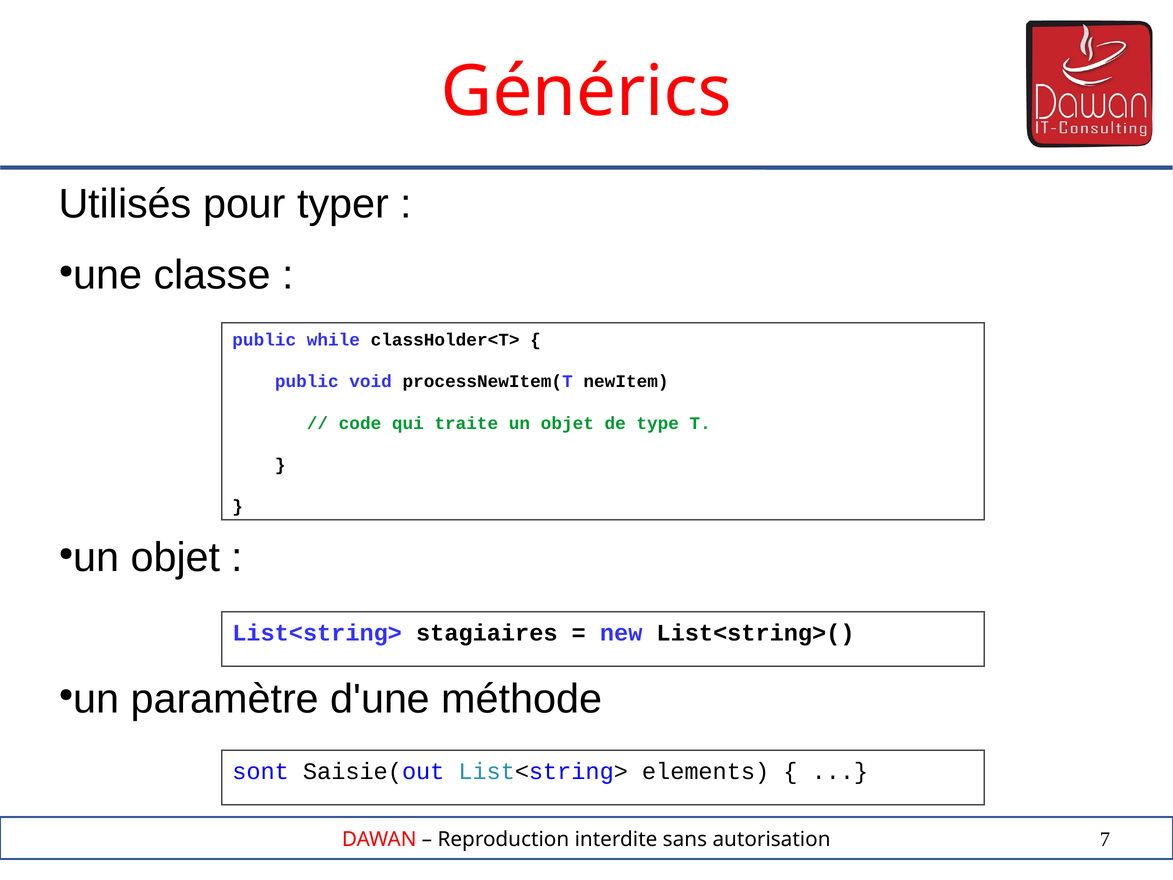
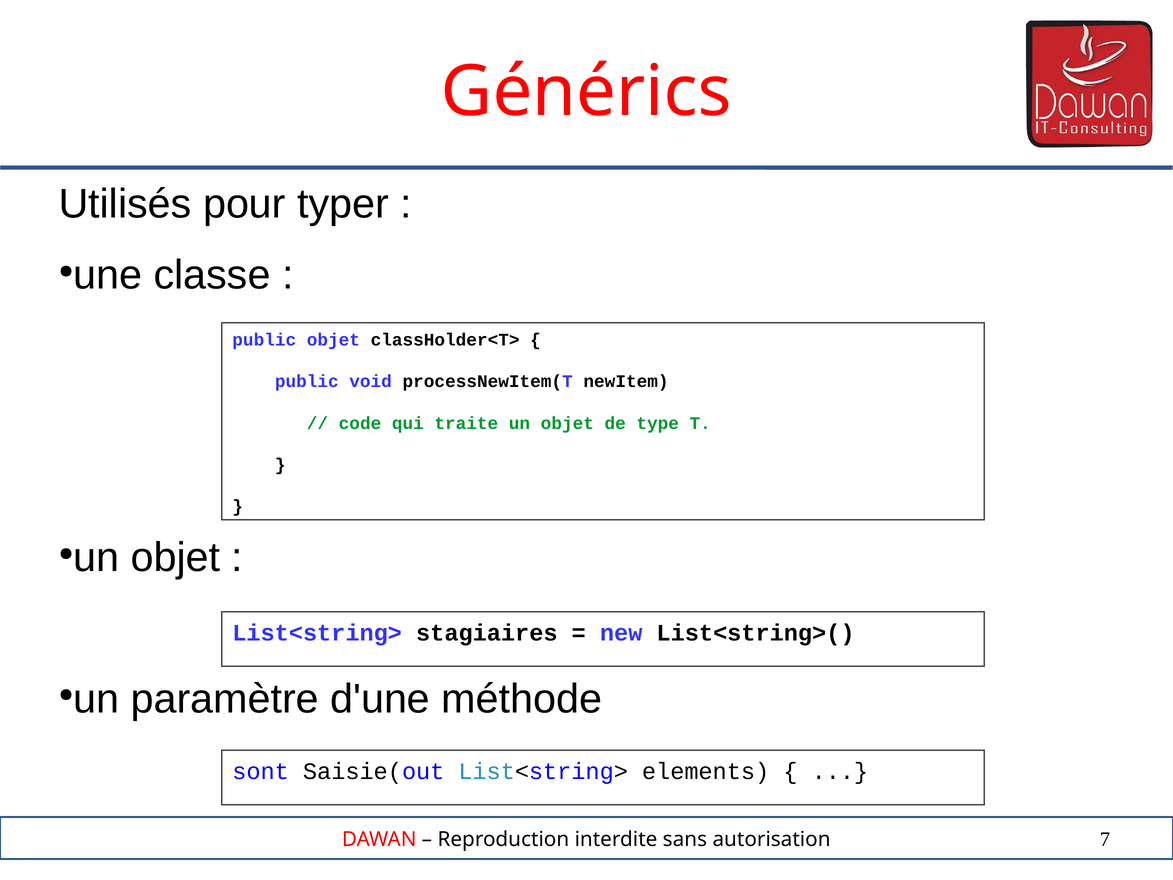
public while: while -> objet (333, 340)
